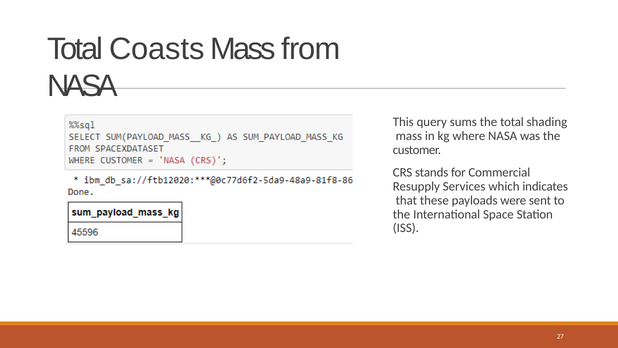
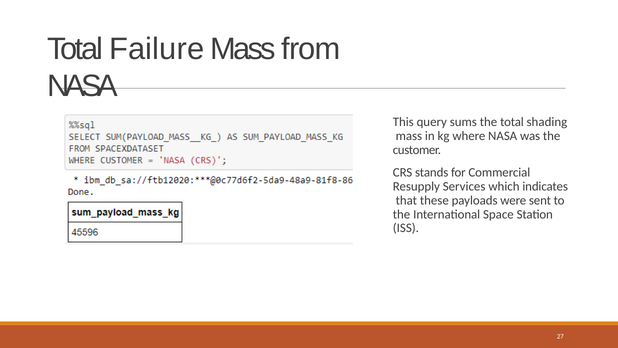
Coasts: Coasts -> Failure (157, 49)
